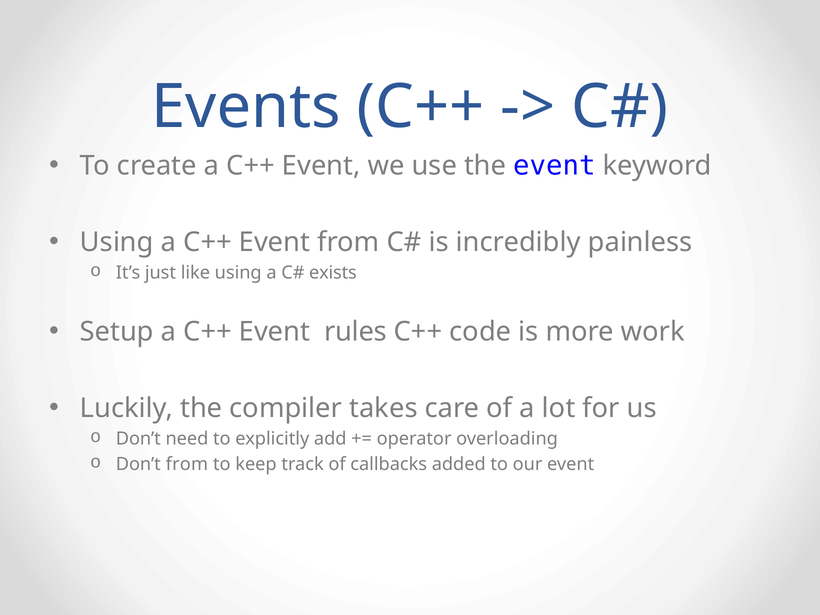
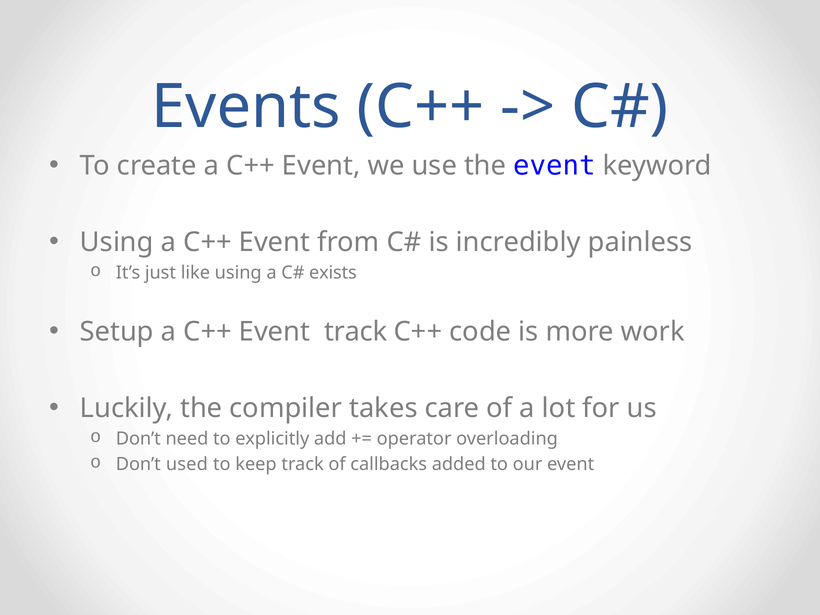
Event rules: rules -> track (356, 332)
Don’t from: from -> used (187, 464)
